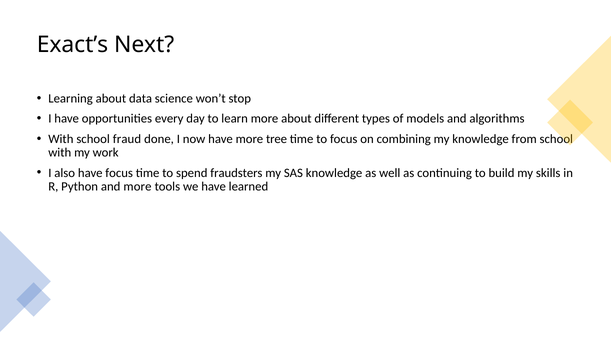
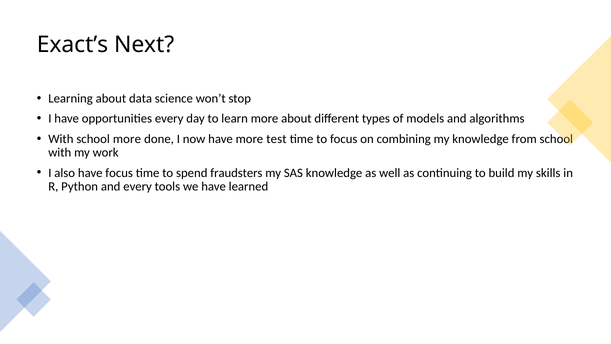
school fraud: fraud -> more (127, 139)
tree: tree -> test (276, 139)
and more: more -> every (138, 186)
